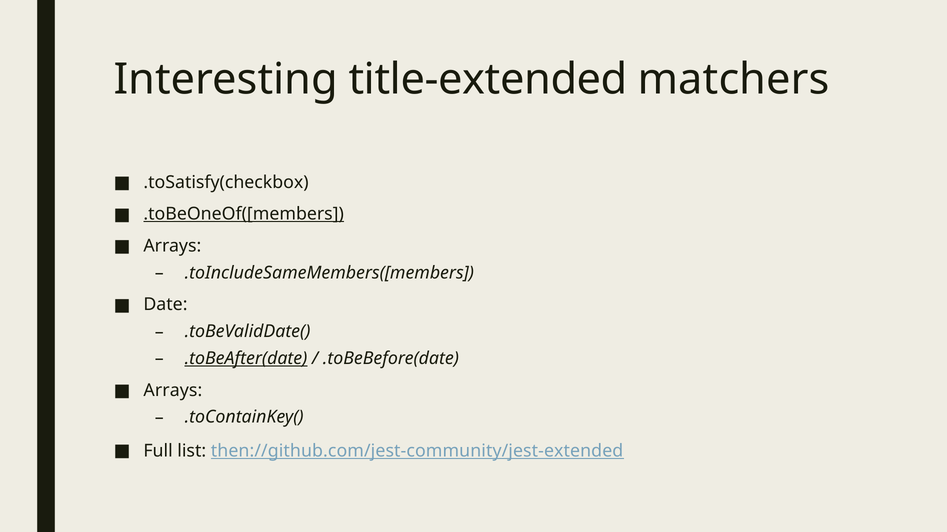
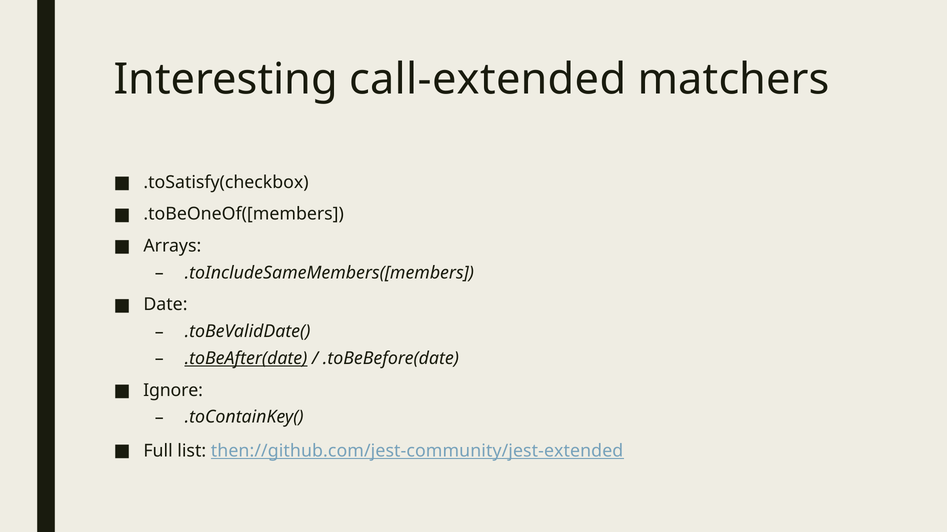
title-extended: title-extended -> call-extended (488, 80)
.toBeOneOf([members underline: present -> none (244, 214)
Arrays: Arrays -> Ignore (173, 391)
